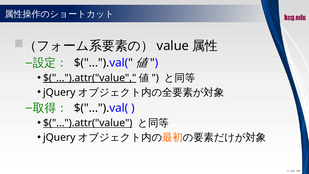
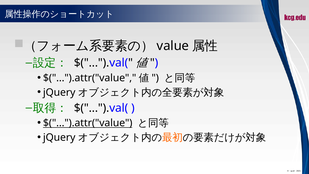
$("...").attr("value underline: present -> none (90, 78)
